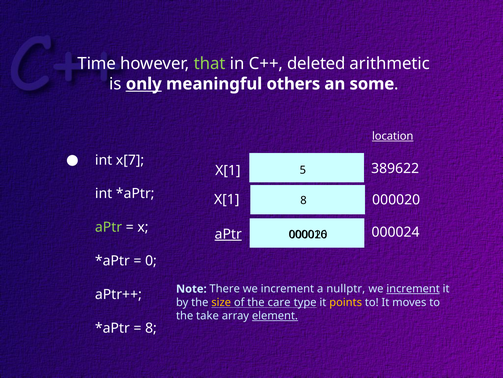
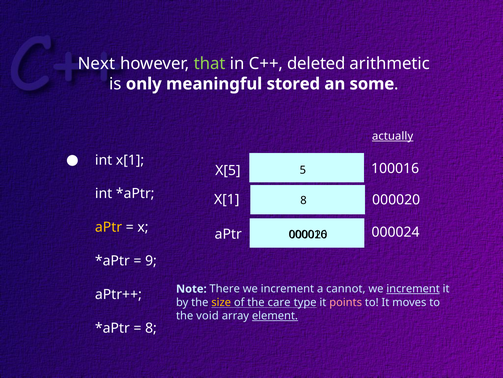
Time: Time -> Next (97, 64)
only underline: present -> none (144, 84)
others: others -> stored (293, 84)
location: location -> actually (393, 136)
int x[7: x[7 -> x[1 (130, 160)
389622: 389622 -> 100016 (395, 168)
X[1: X[1 -> X[5 (228, 170)
aPtr colour: light green -> yellow (109, 227)
aPtr underline: present -> none (228, 234)
0: 0 -> 9 (151, 260)
nullptr: nullptr -> cannot (346, 288)
points colour: yellow -> pink (346, 302)
take: take -> void (207, 315)
